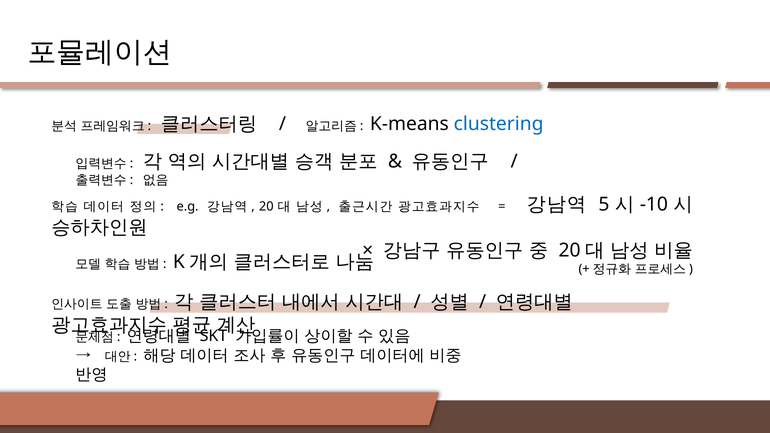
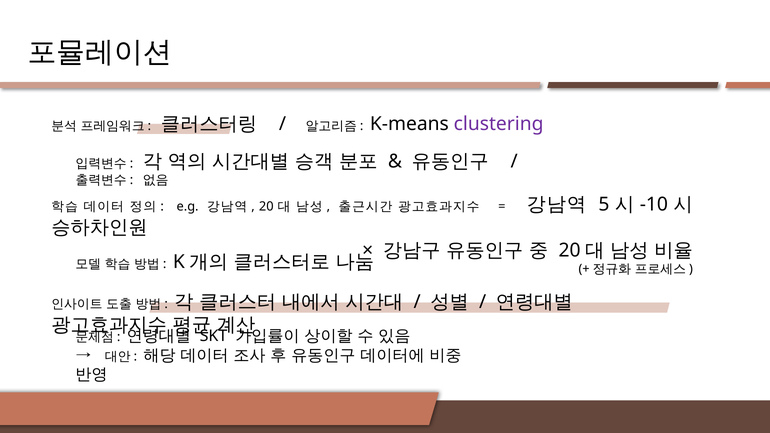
clustering colour: blue -> purple (499, 124)
